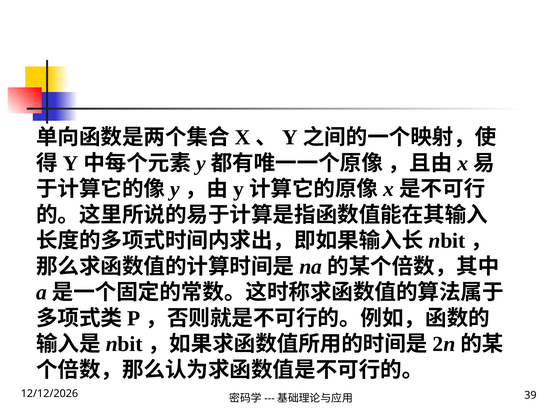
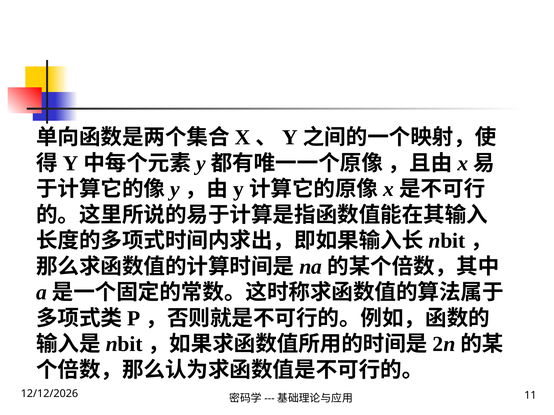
39: 39 -> 11 (530, 396)
